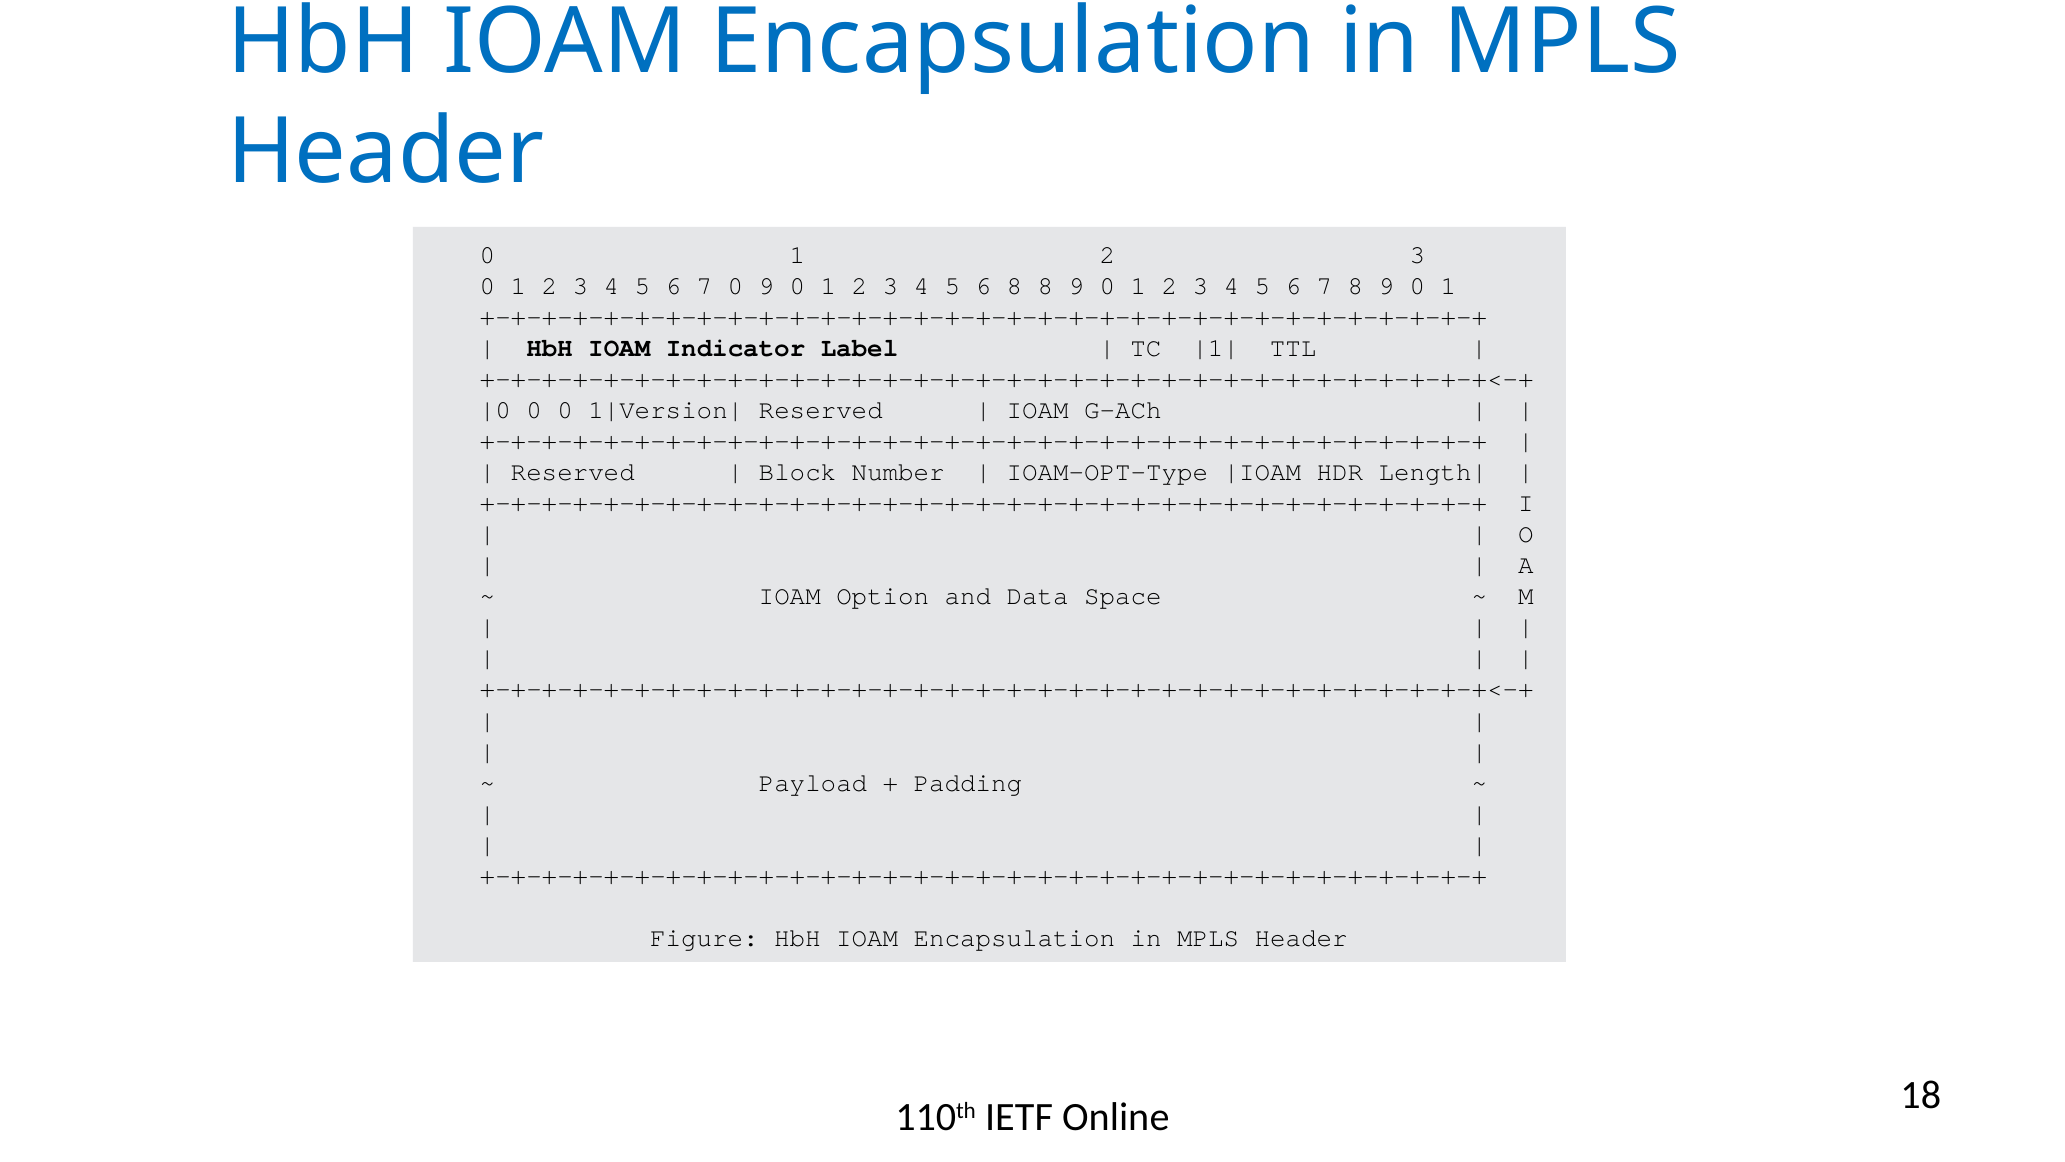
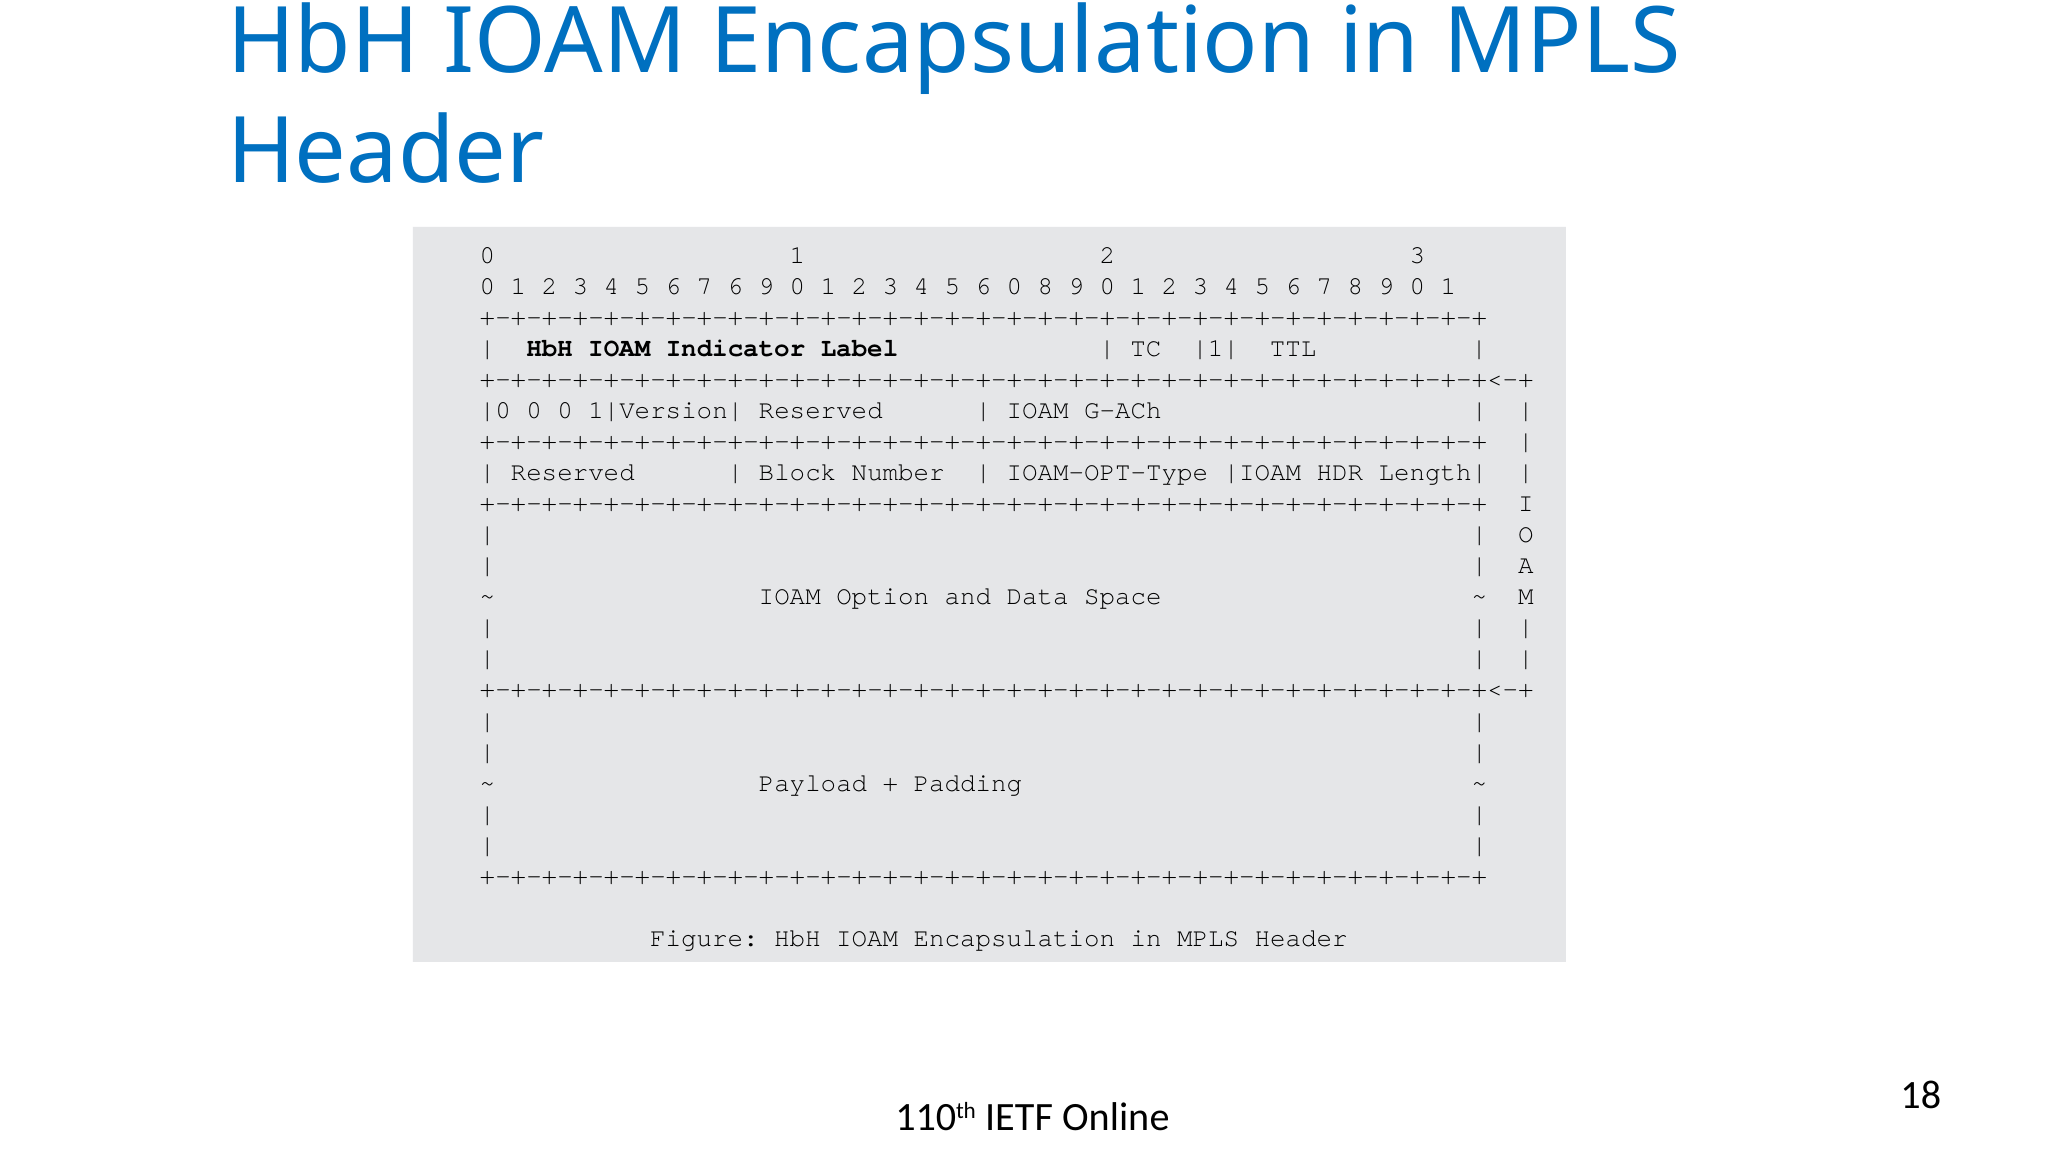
7 0: 0 -> 6 (735, 285)
6 8: 8 -> 0 (1014, 285)
